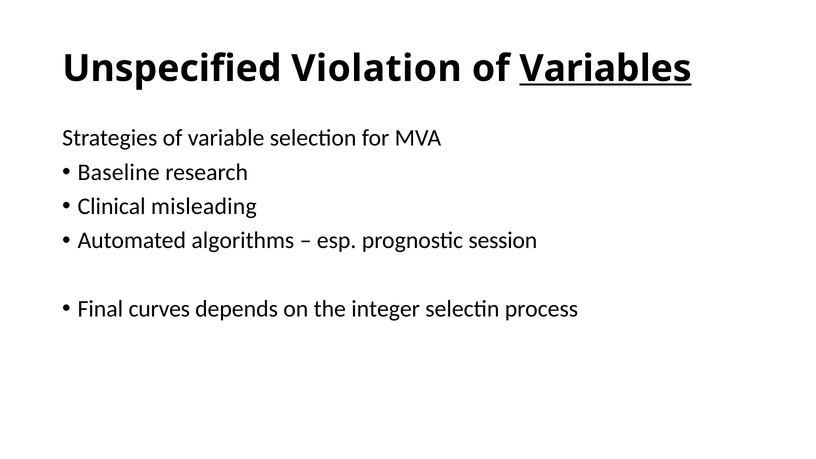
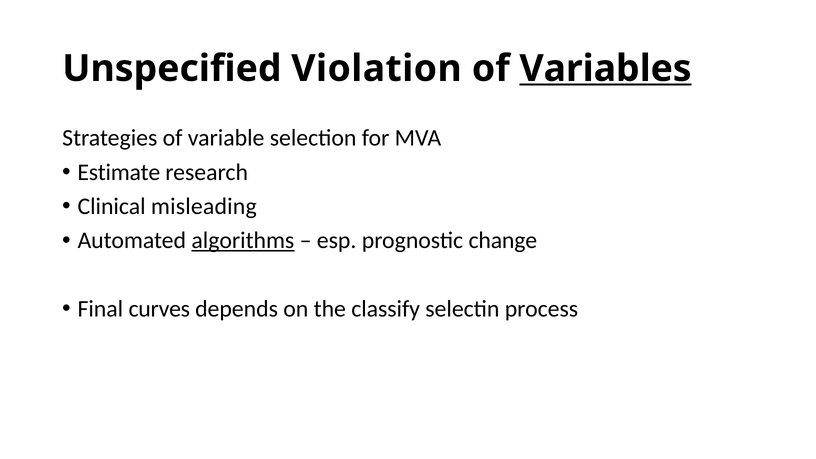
Baseline: Baseline -> Estimate (119, 172)
algorithms underline: none -> present (243, 241)
session: session -> change (503, 241)
integer: integer -> classify (386, 309)
